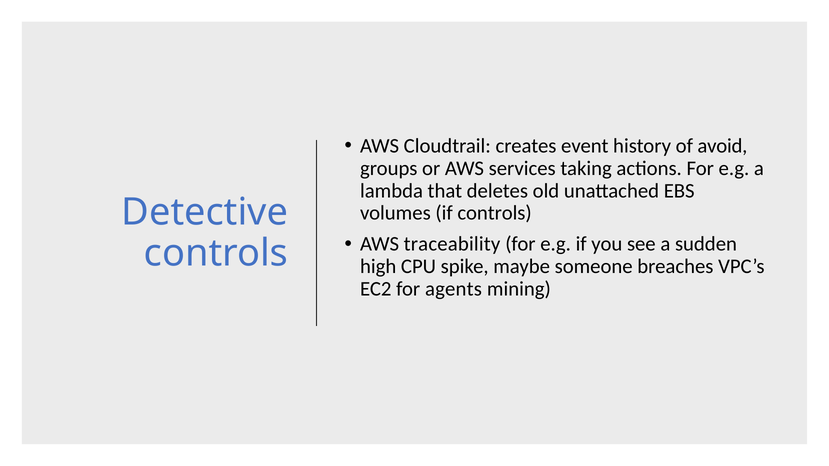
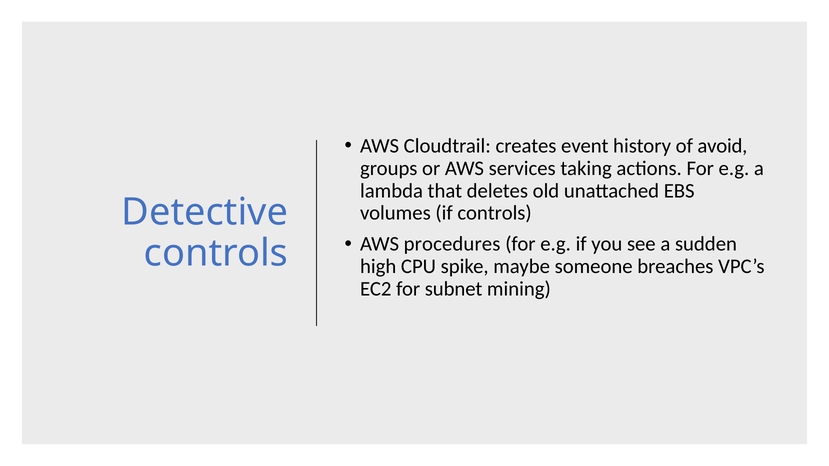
traceability: traceability -> procedures (452, 244)
agents: agents -> subnet (454, 289)
